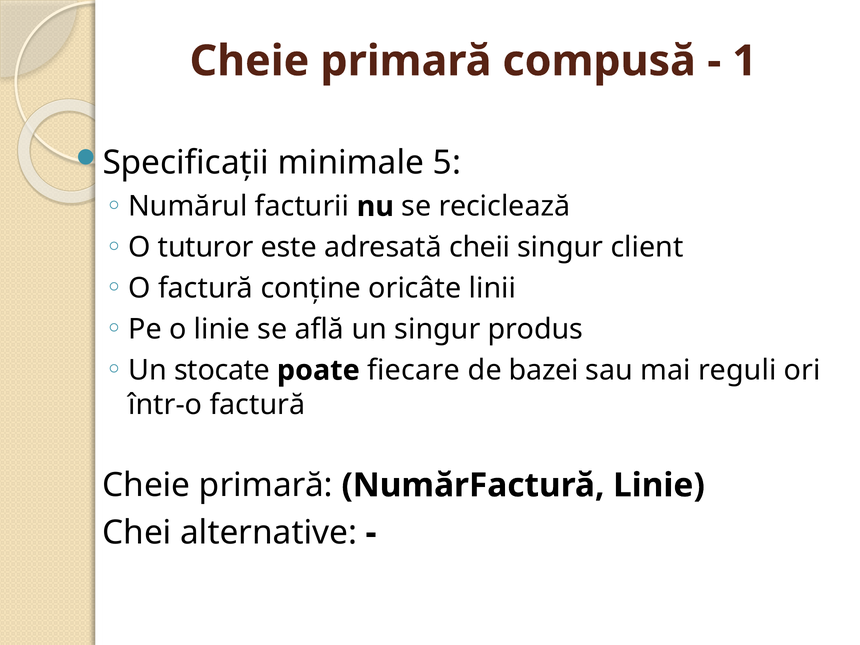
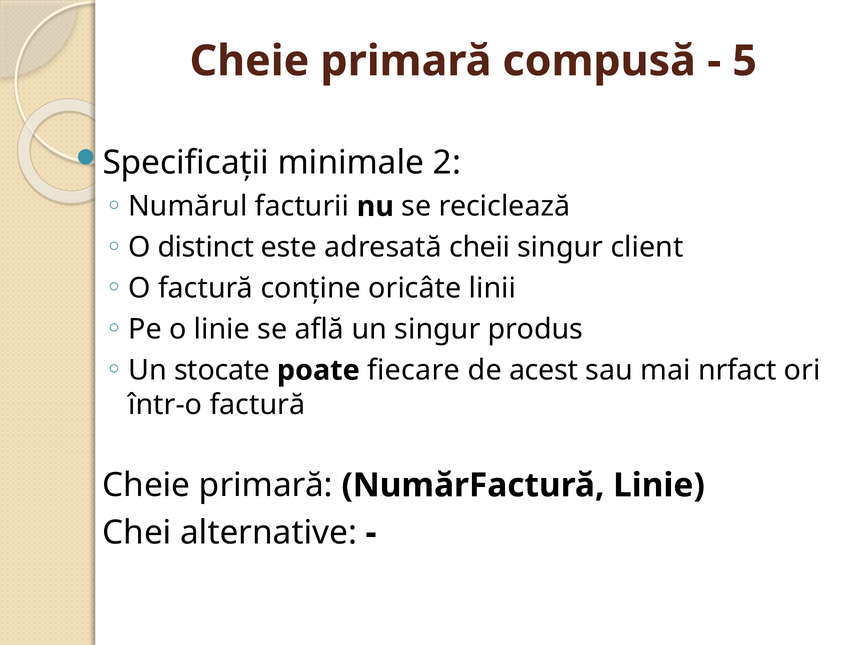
1: 1 -> 5 (745, 61)
5: 5 -> 2 (447, 163)
tuturor: tuturor -> distinct (206, 247)
bazei: bazei -> acest (544, 370)
reguli: reguli -> nrfact (737, 370)
